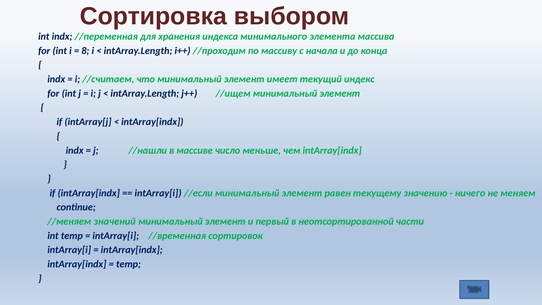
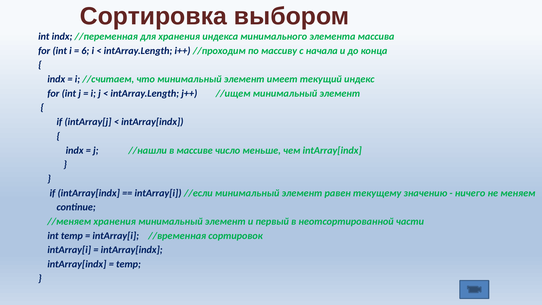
8: 8 -> 6 (85, 51)
//меняем значений: значений -> хранения (115, 221)
